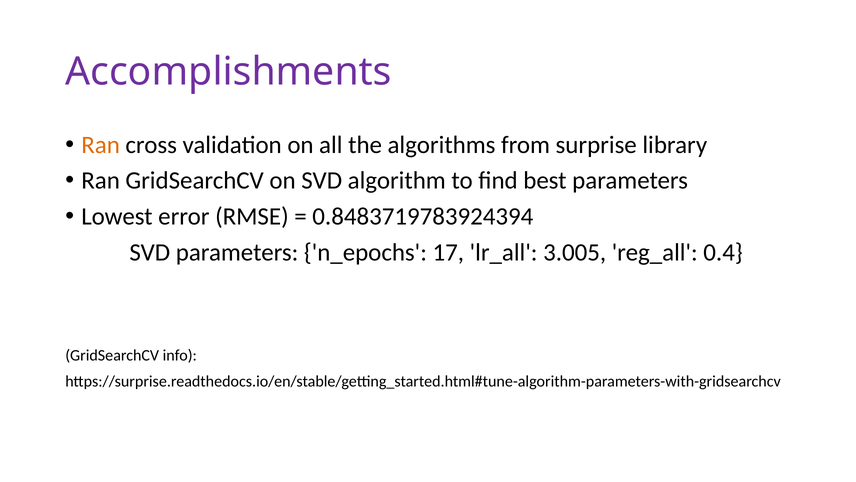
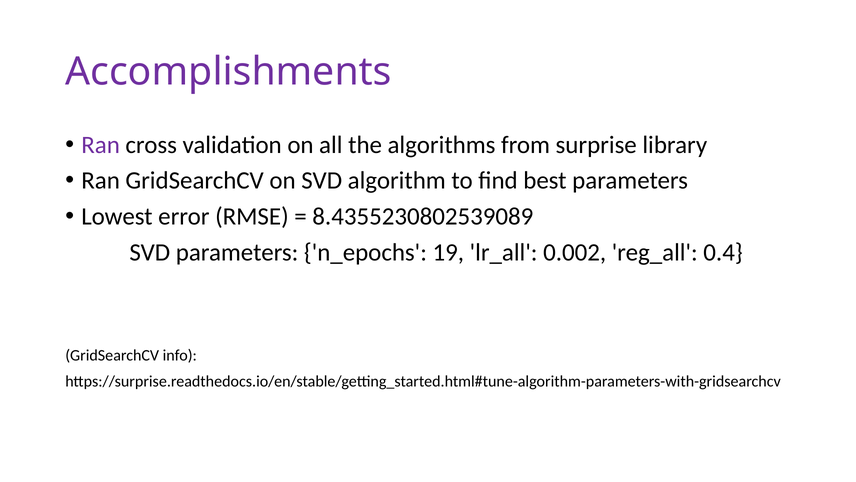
Ran colour: orange -> purple (101, 145)
0.8483719783924394: 0.8483719783924394 -> 8.4355230802539089 (423, 216)
17: 17 -> 19 (448, 252)
3.005: 3.005 -> 0.002 (575, 252)
